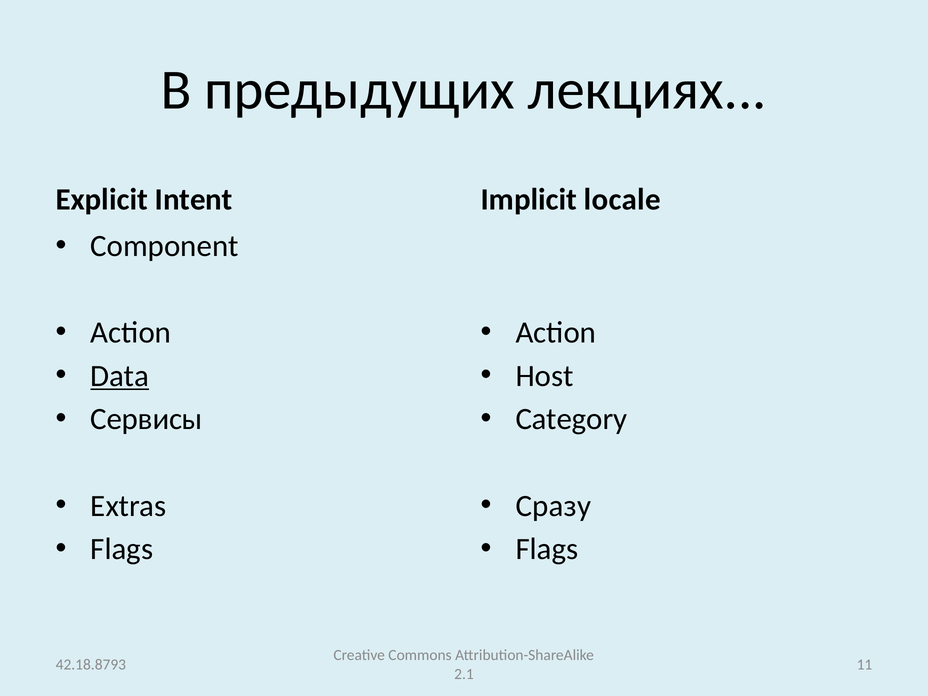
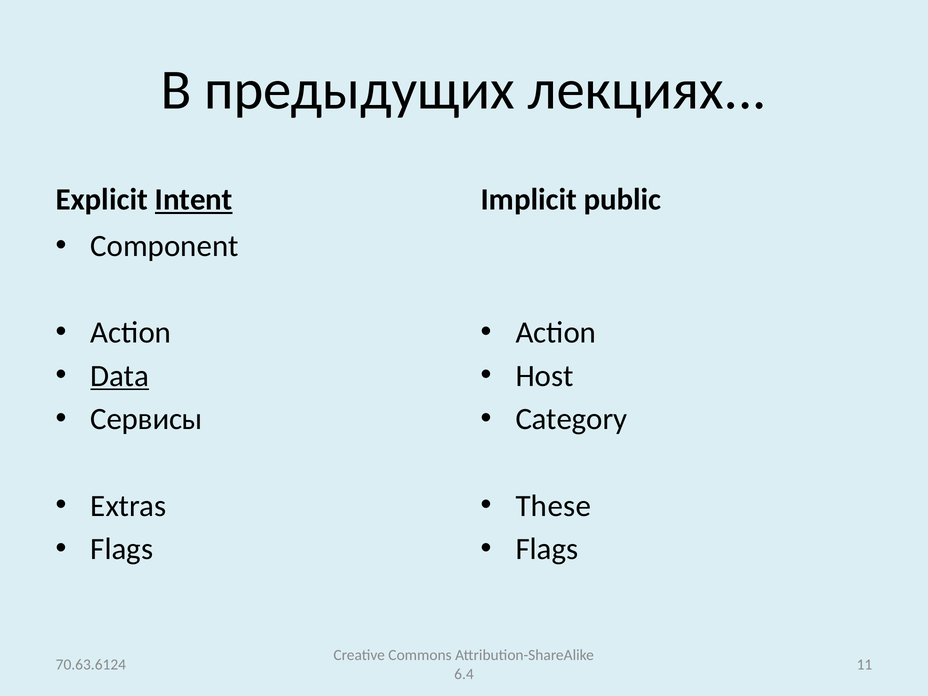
Intent underline: none -> present (194, 200)
locale: locale -> public (622, 200)
Сразу: Сразу -> These (553, 506)
42.18.8793: 42.18.8793 -> 70.63.6124 (91, 665)
2.1: 2.1 -> 6.4 (464, 674)
